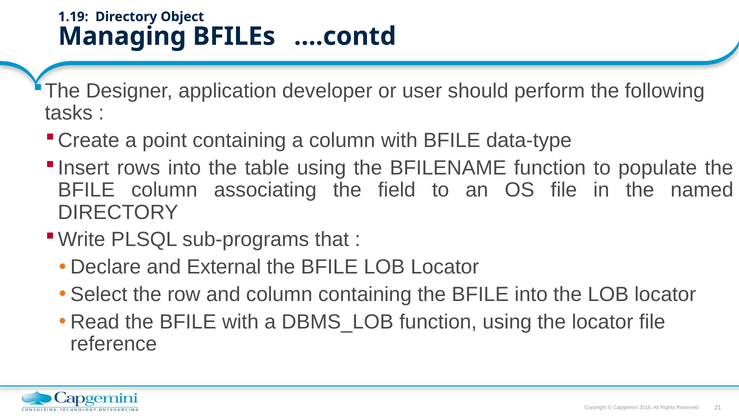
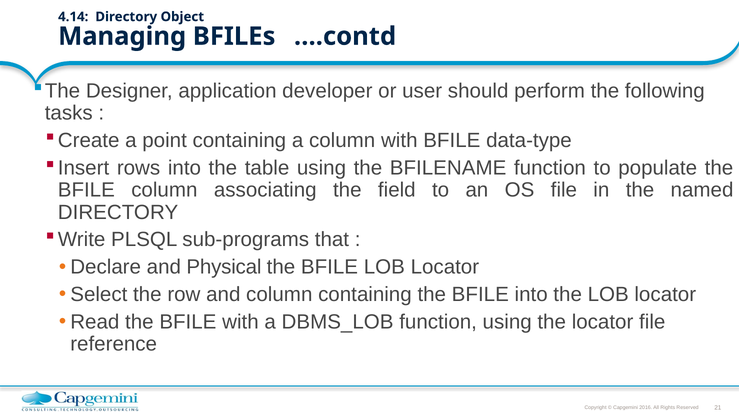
1.19: 1.19 -> 4.14 (73, 17)
External: External -> Physical (224, 267)
